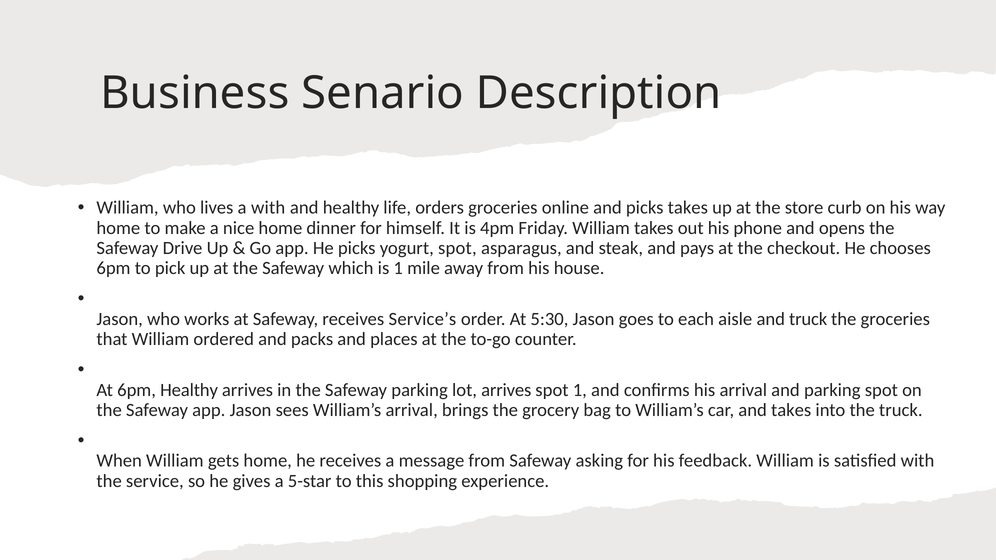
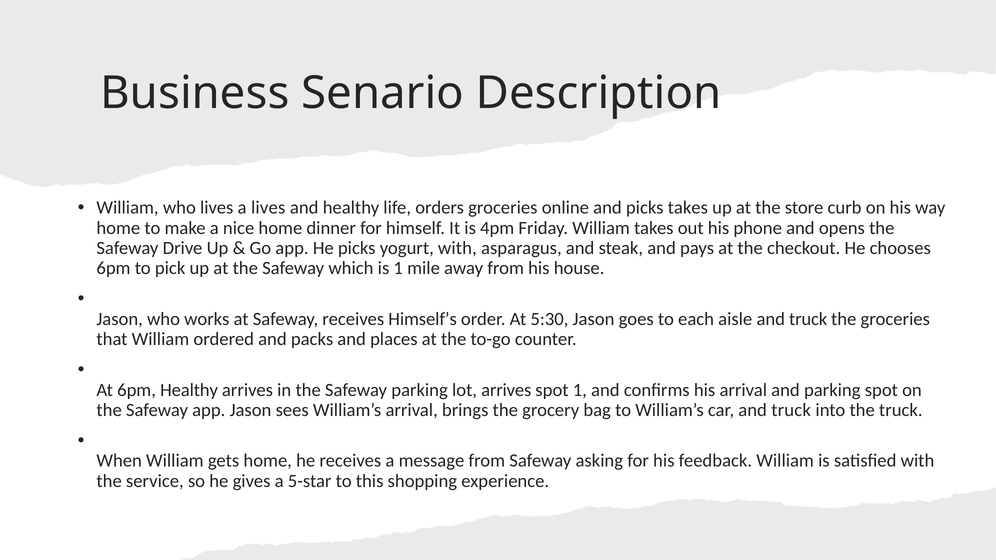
a with: with -> lives (268, 208)
yogurt spot: spot -> with (457, 248)
Service’s: Service’s -> Himself’s (423, 319)
car and takes: takes -> truck (791, 410)
